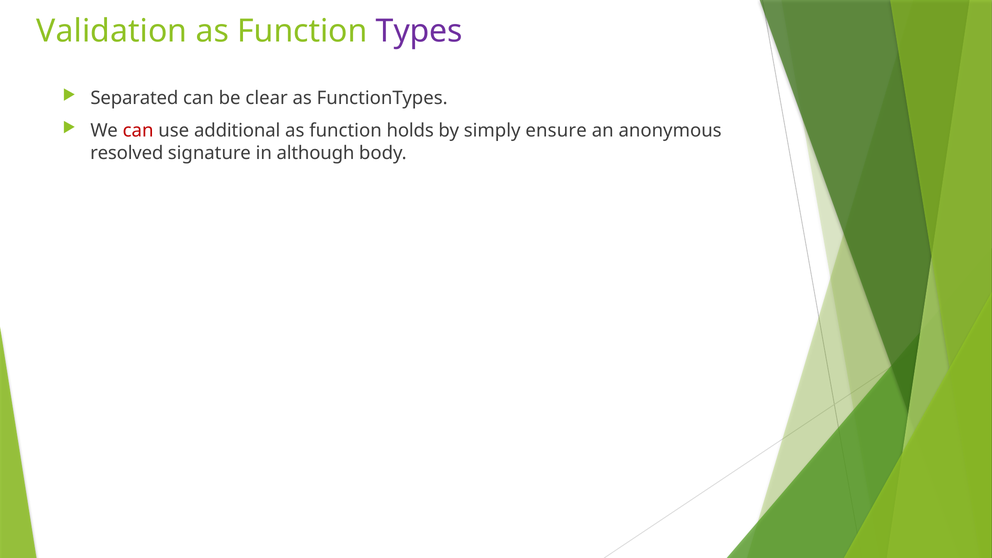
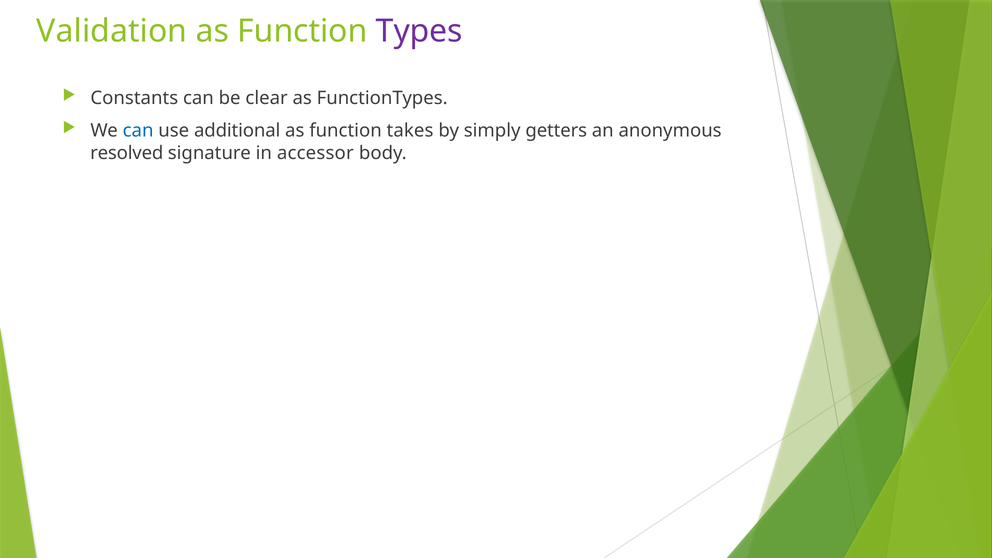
Separated: Separated -> Constants (134, 98)
can colour: red -> blue (138, 131)
holds: holds -> takes (410, 131)
ensure: ensure -> getters (556, 131)
although: although -> accessor (315, 153)
